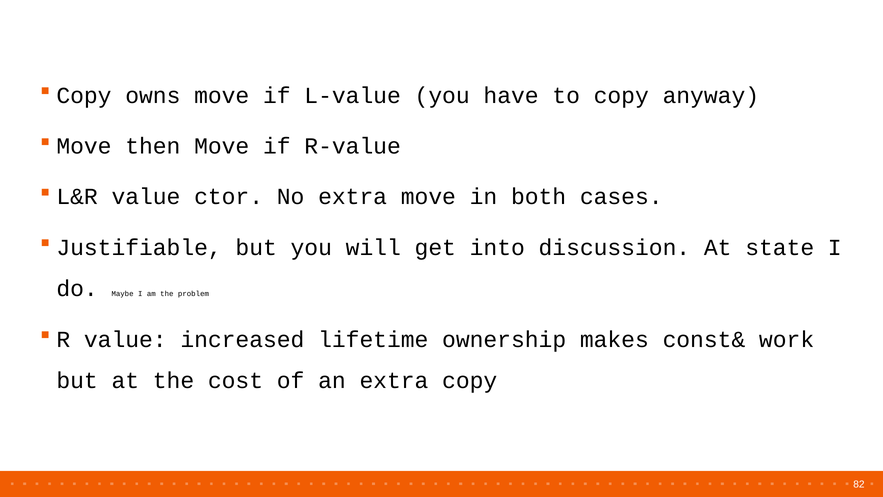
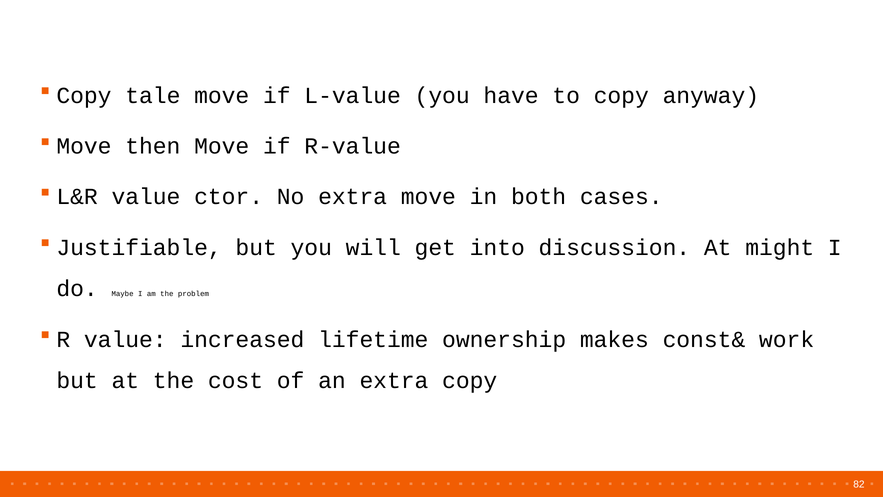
owns: owns -> tale (153, 96)
state: state -> might (780, 247)
